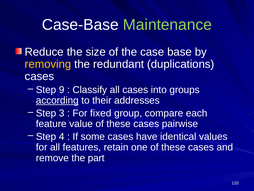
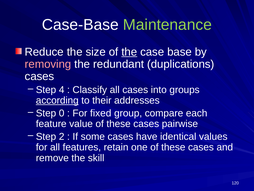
the underline: none -> present (129, 52)
removing colour: yellow -> pink (48, 64)
9: 9 -> 4 (62, 90)
3: 3 -> 0 (62, 113)
4: 4 -> 2 (62, 136)
part: part -> skill (96, 158)
